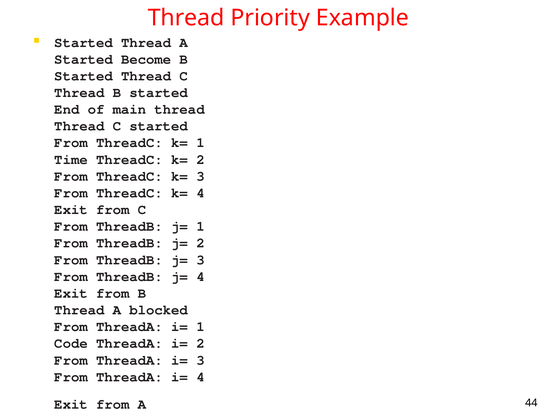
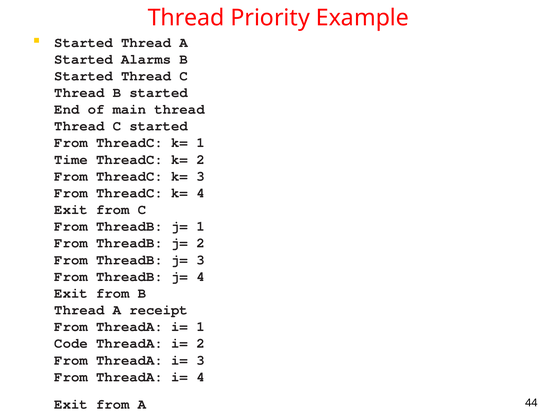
Become: Become -> Alarms (146, 59)
blocked: blocked -> receipt (159, 310)
